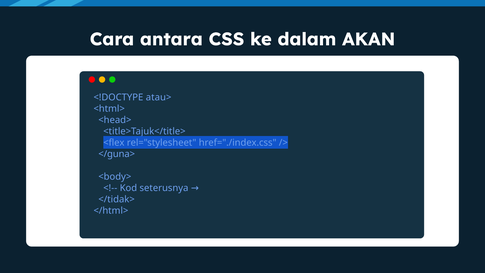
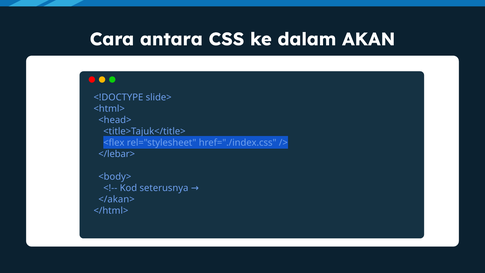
atau>: atau> -> slide> (159, 97)
</guna>: </guna> -> </lebar> (117, 154)
</tidak>: </tidak> -> </akan> (117, 199)
